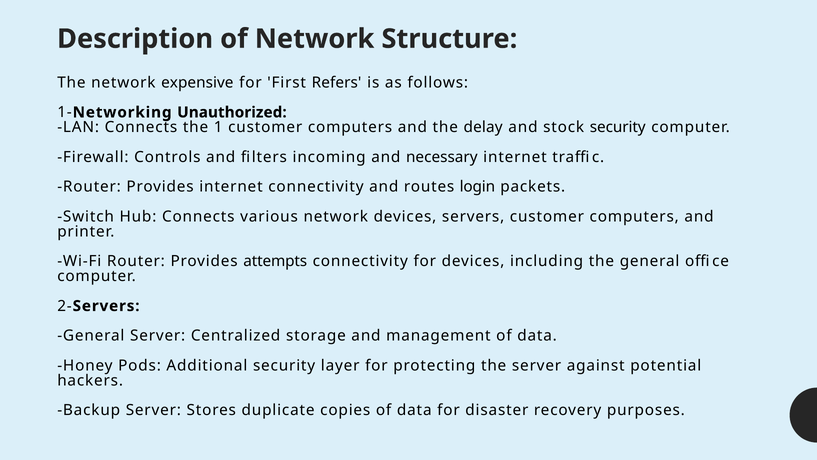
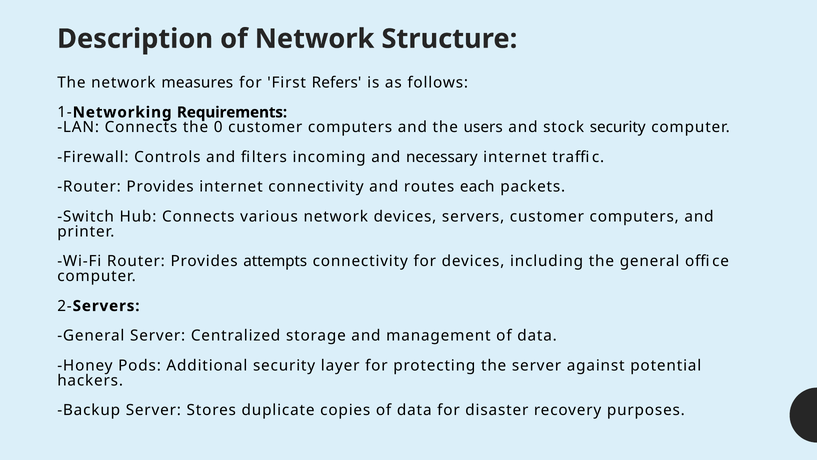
expensive: expensive -> measures (197, 82)
Unauthorized: Unauthorized -> Requirements (232, 112)
1: 1 -> 0 (218, 127)
delay: delay -> users (483, 127)
login: login -> each (477, 187)
